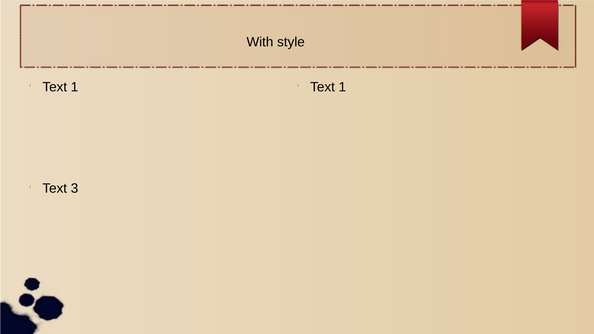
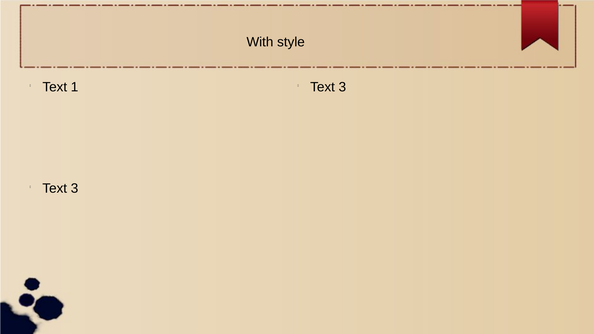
1: 1 -> 3 (342, 87)
